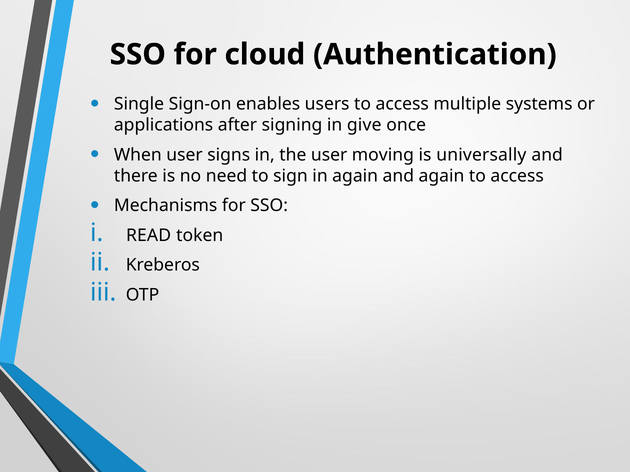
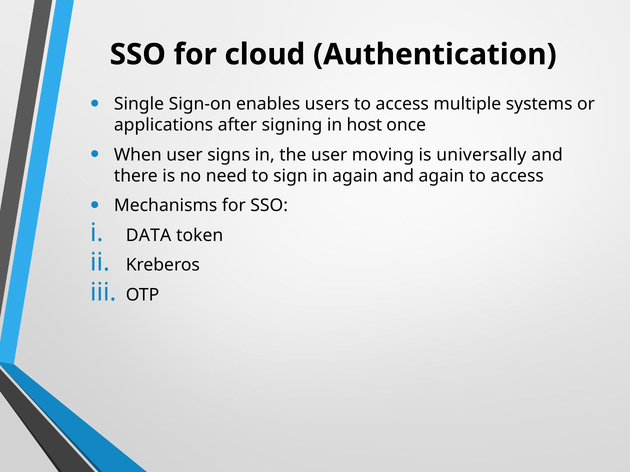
give: give -> host (364, 125)
READ: READ -> DATA (149, 236)
